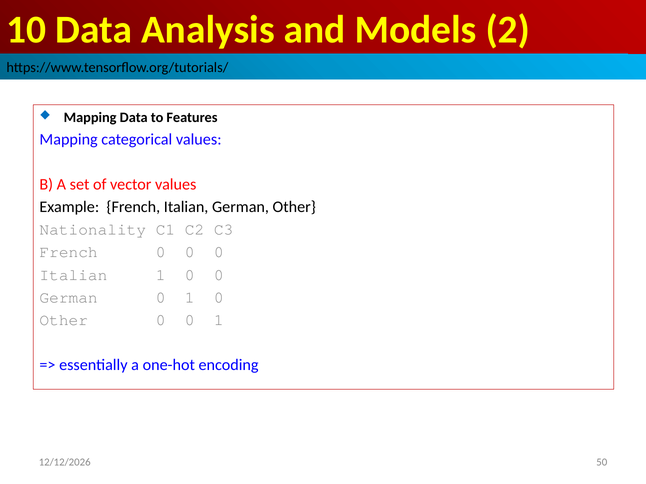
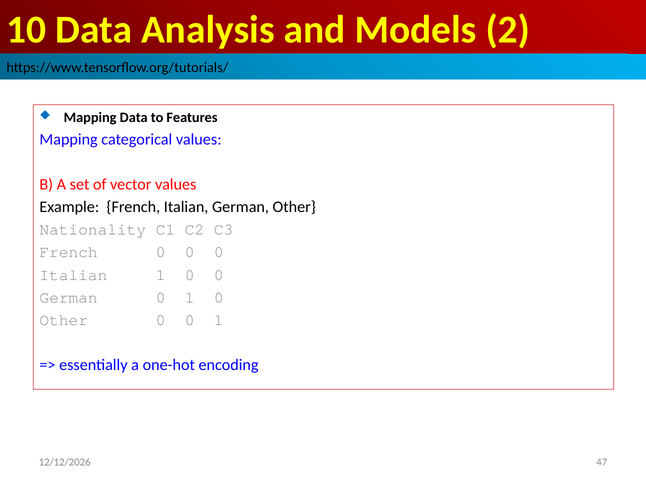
50: 50 -> 47 (602, 463)
